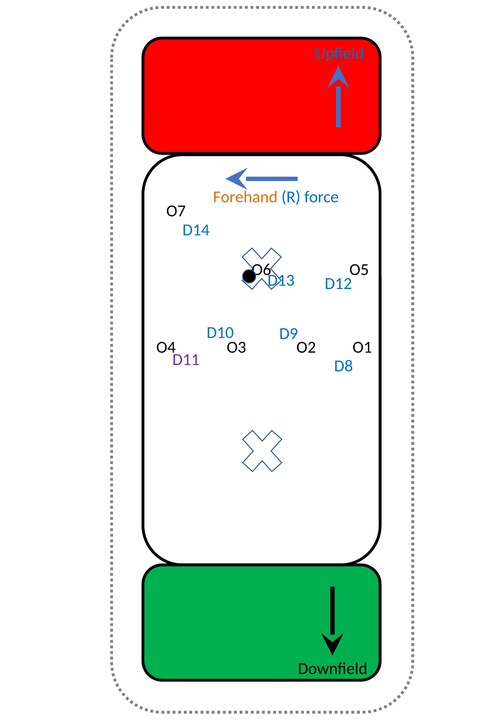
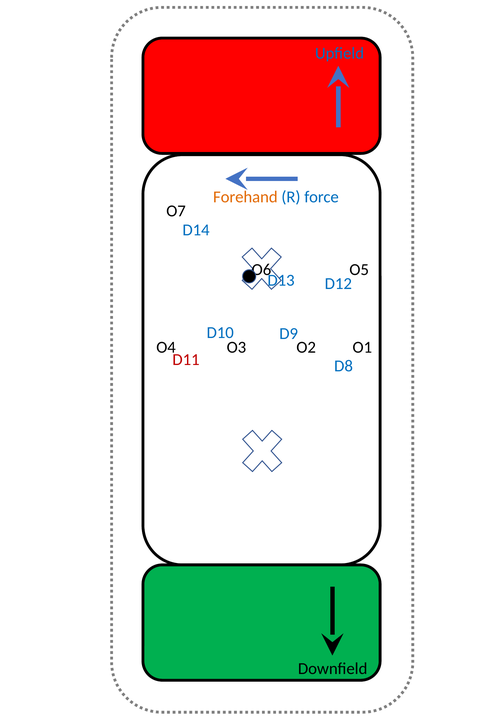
D11 colour: purple -> red (186, 360)
